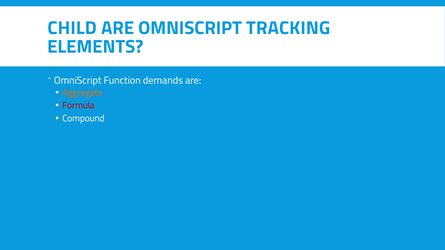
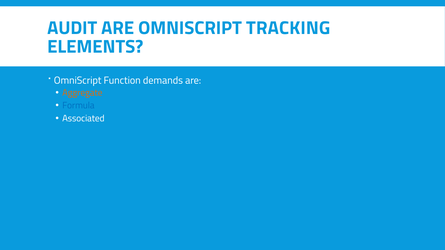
CHILD: CHILD -> AUDIT (72, 28)
Formula colour: red -> blue (78, 106)
Compound: Compound -> Associated (83, 119)
